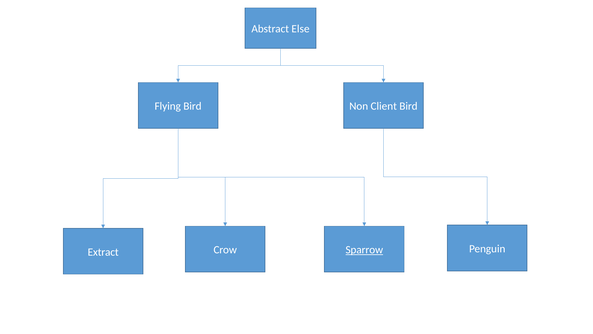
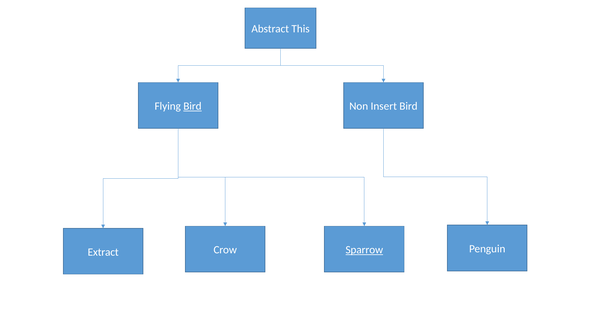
Else: Else -> This (301, 29)
Bird underline: none -> present (192, 106)
Client: Client -> Insert (384, 106)
